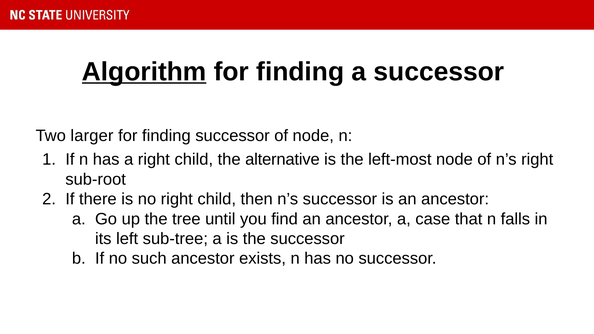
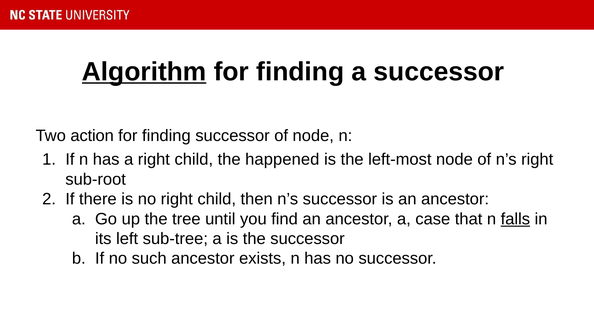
larger: larger -> action (92, 136)
alternative: alternative -> happened (282, 160)
falls underline: none -> present (515, 219)
